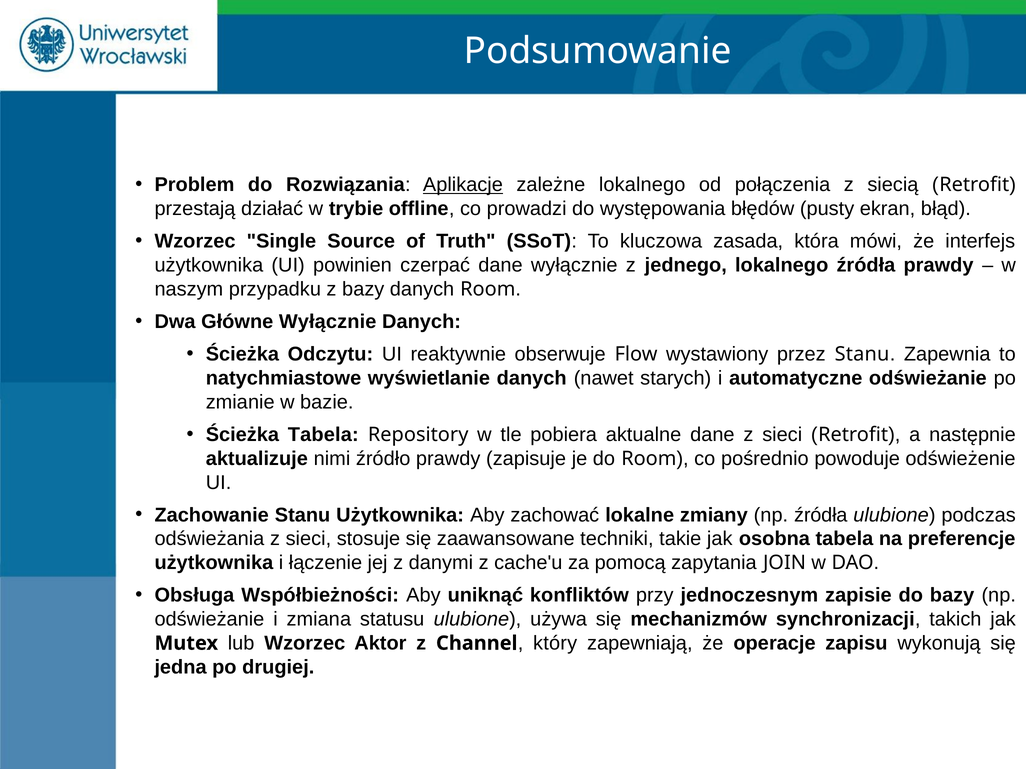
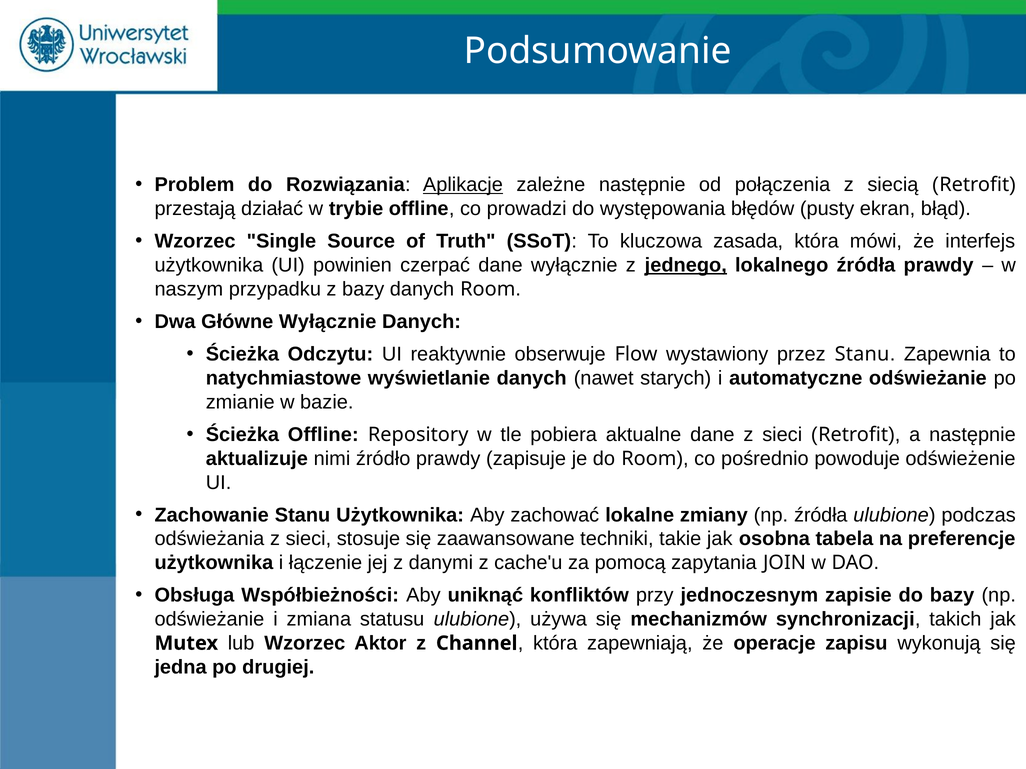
zależne lokalnego: lokalnego -> następnie (642, 185)
jednego underline: none -> present (686, 265)
Ścieżka Tabela: Tabela -> Offline (323, 435)
który: który -> która (555, 644)
